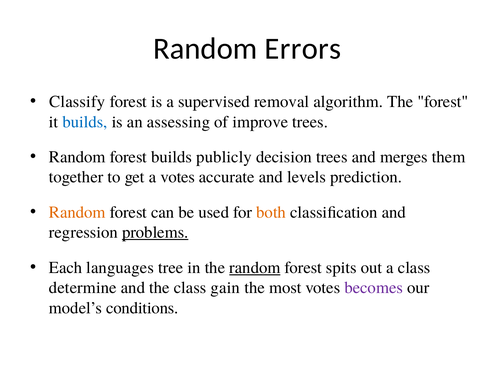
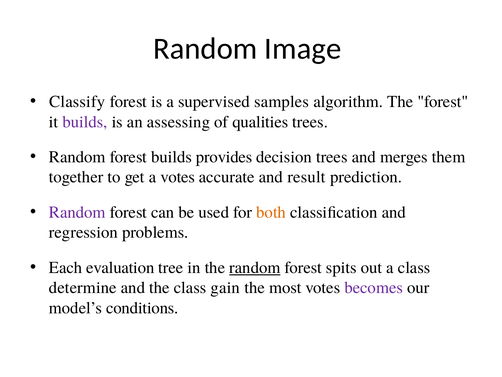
Errors: Errors -> Image (303, 49)
removal: removal -> samples (282, 102)
builds colour: blue -> purple (85, 122)
improve: improve -> qualities (260, 122)
publicly: publicly -> provides (224, 157)
levels: levels -> result (306, 177)
Random colour: orange -> purple (77, 212)
problems underline: present -> none (155, 232)
languages: languages -> evaluation (120, 267)
